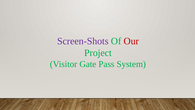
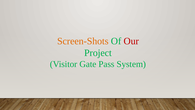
Screen-Shots colour: purple -> orange (83, 41)
